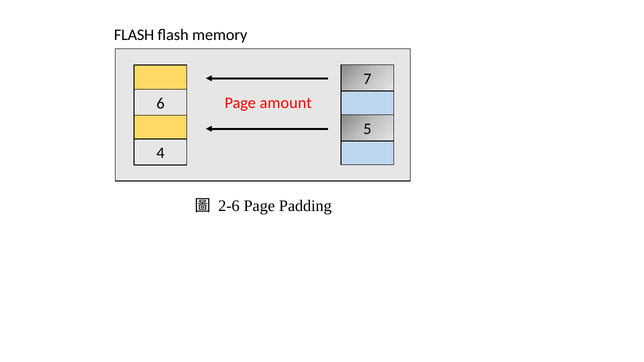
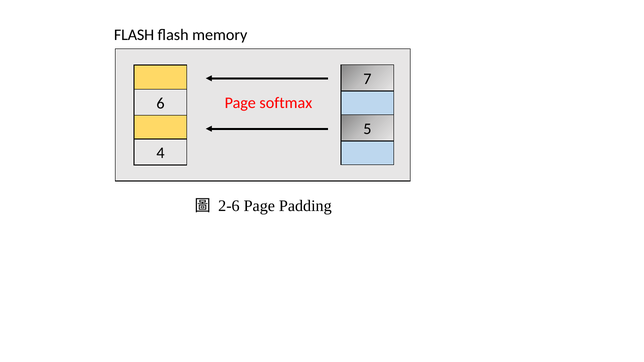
amount: amount -> softmax (286, 103)
